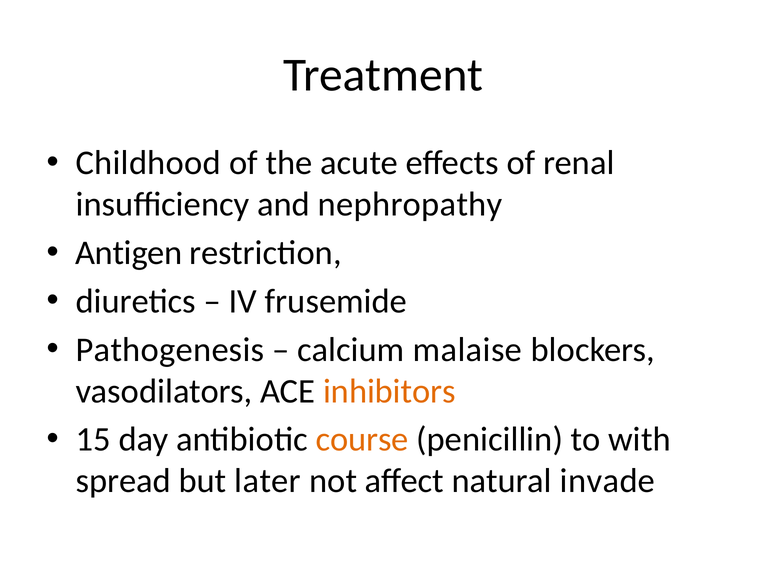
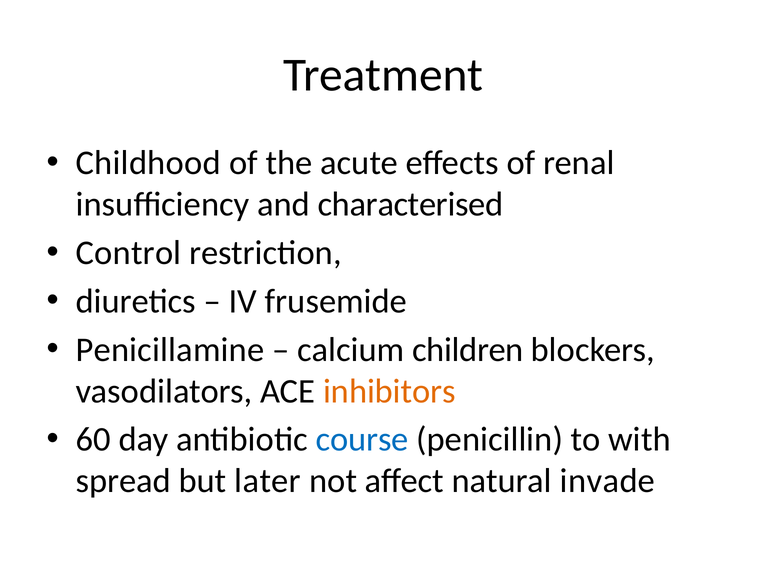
nephropathy: nephropathy -> characterised (411, 204)
Antigen: Antigen -> Control (129, 253)
Pathogenesis: Pathogenesis -> Penicillamine (170, 350)
malaise: malaise -> children (468, 350)
15: 15 -> 60 (93, 439)
course colour: orange -> blue (362, 439)
